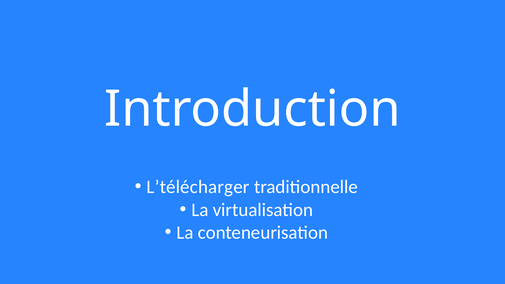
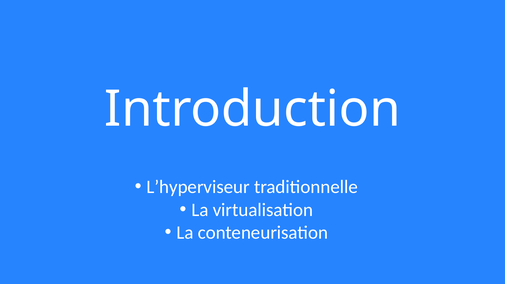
L’télécharger: L’télécharger -> L’hyperviseur (198, 187)
